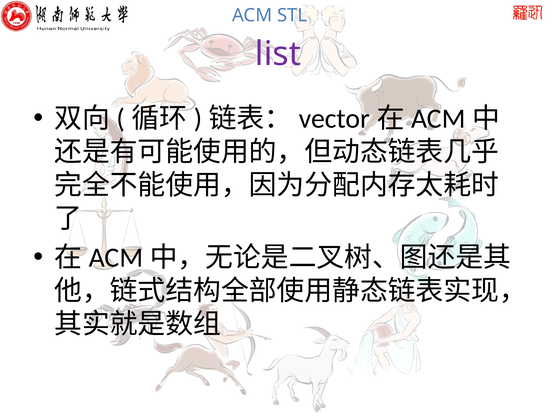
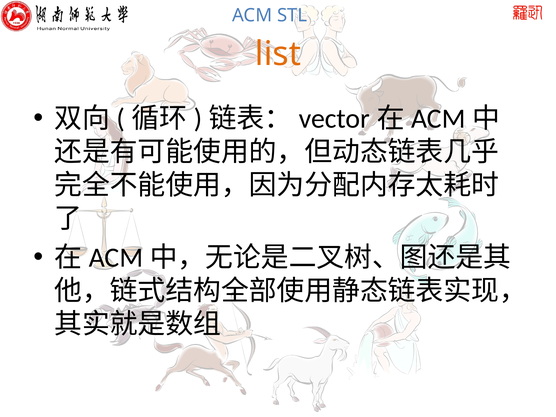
list colour: purple -> orange (278, 54)
